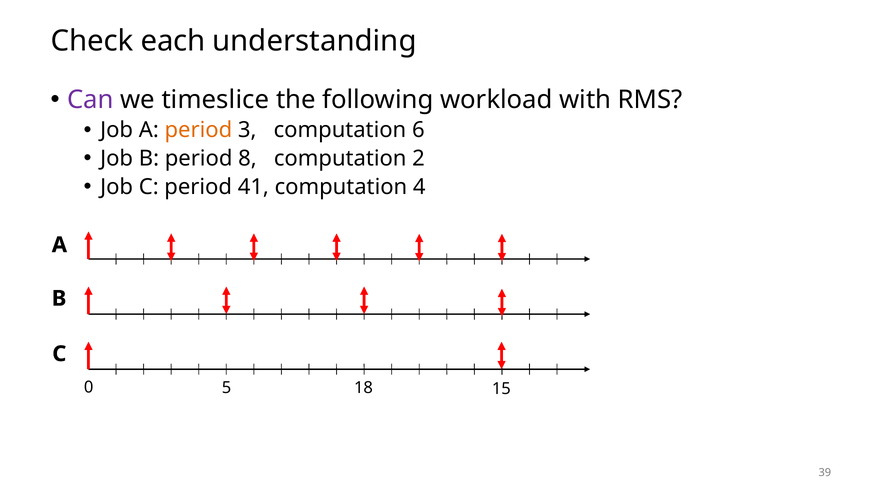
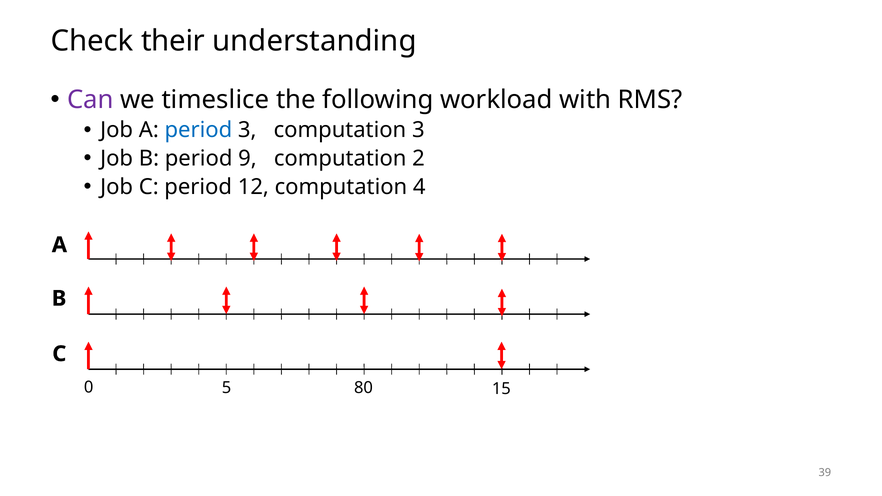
each: each -> their (173, 41)
period colour: orange -> blue (198, 130)
computation 6: 6 -> 3 (418, 130)
8: 8 -> 9 (247, 159)
41: 41 -> 12 (253, 187)
18: 18 -> 80 (363, 388)
